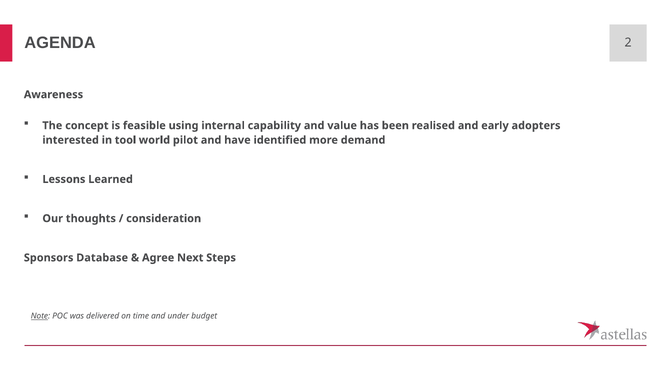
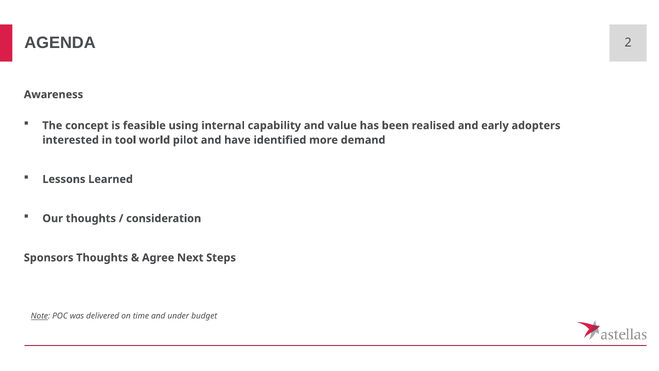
Sponsors Database: Database -> Thoughts (102, 258)
